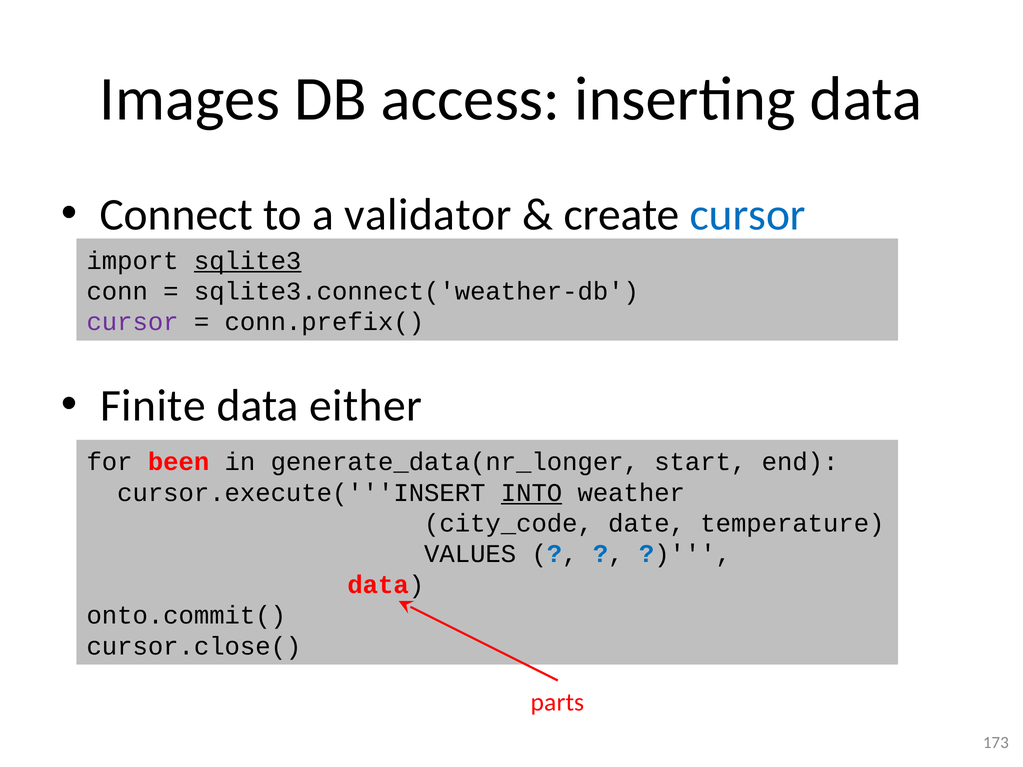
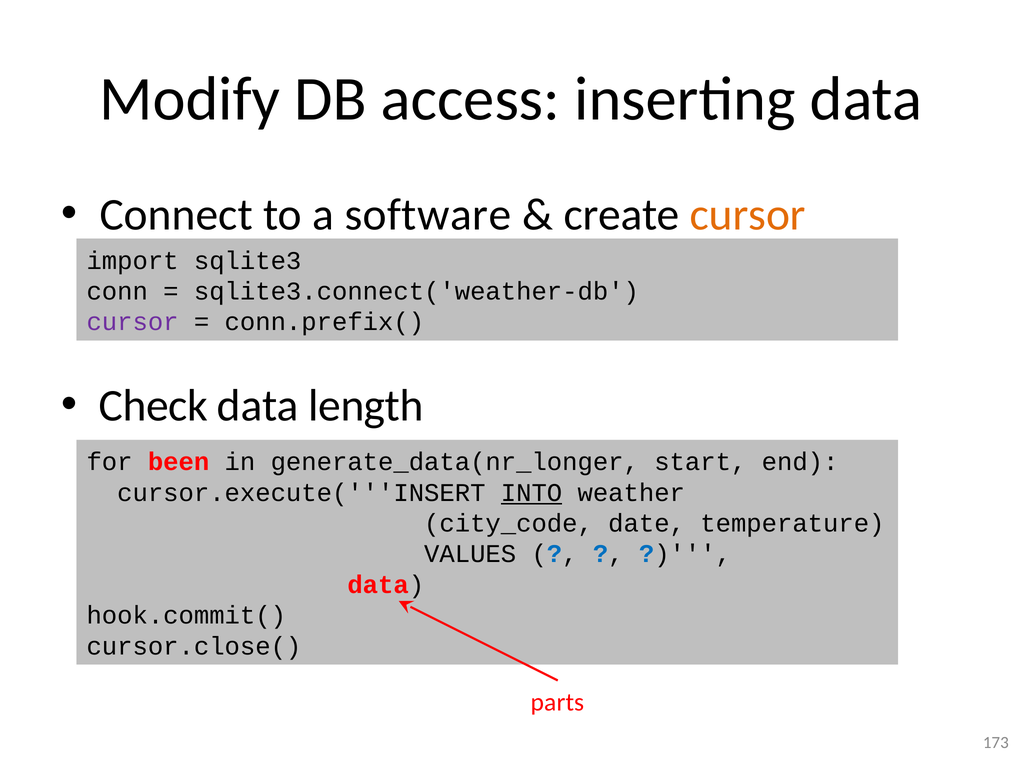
Images: Images -> Modify (190, 99)
validator: validator -> software (428, 215)
cursor colour: blue -> orange (748, 215)
sqlite3 underline: present -> none (248, 261)
Finite: Finite -> Check (153, 406)
either: either -> length (366, 406)
onto.commit(: onto.commit( -> hook.commit( (186, 616)
